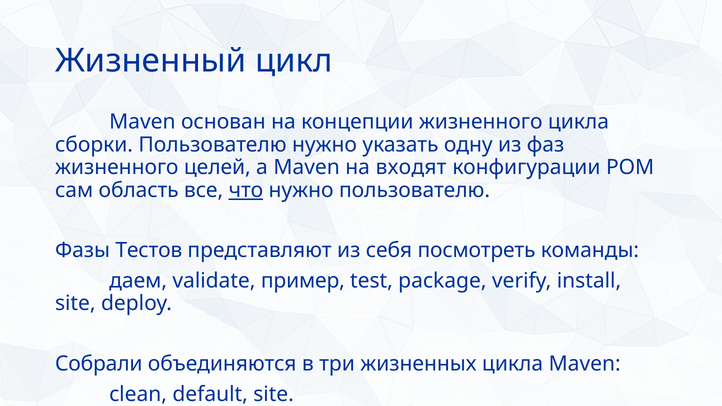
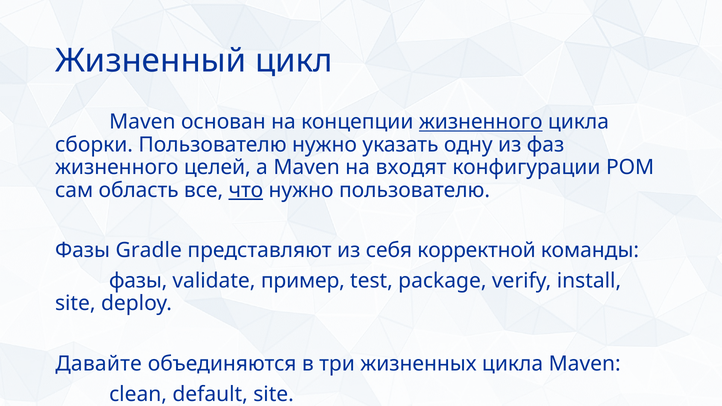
жизненного underline: none -> present (481, 122)
Тестов: Тестов -> Gradle (149, 251)
посмотреть: посмотреть -> корректной (477, 251)
даем: даем -> фазы (138, 281)
Собрали: Собрали -> Давайте (99, 364)
